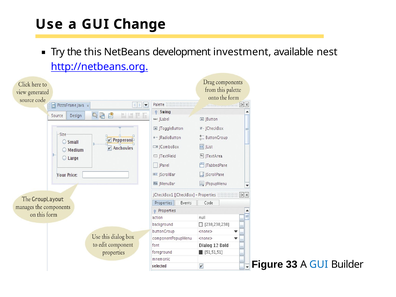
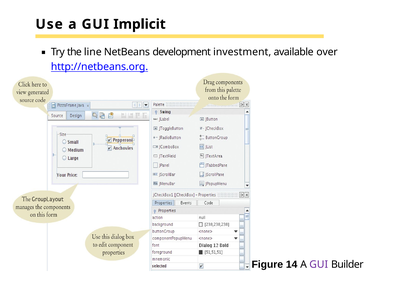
Change: Change -> Implicit (140, 24)
this: this -> line (93, 52)
nest: nest -> over (327, 52)
33: 33 -> 14 (292, 264)
GUI colour: blue -> purple (319, 264)
